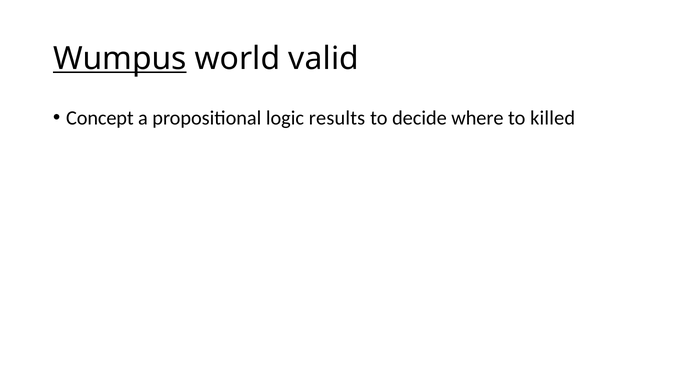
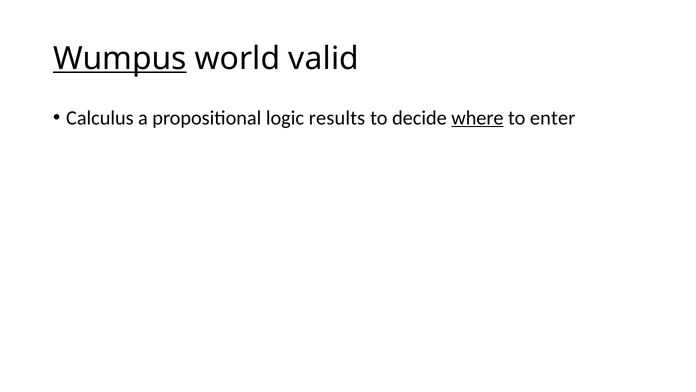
Concept: Concept -> Calculus (100, 118)
where underline: none -> present (477, 118)
killed: killed -> enter (553, 118)
